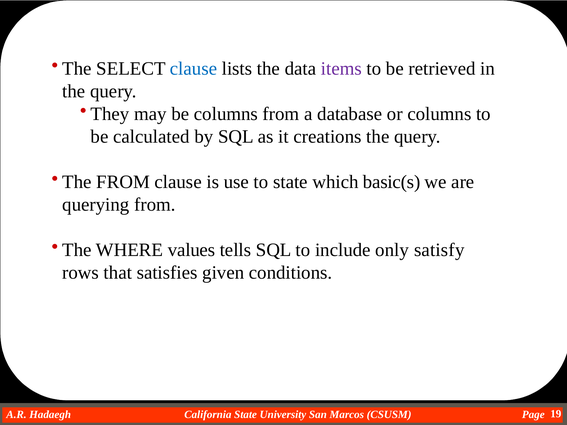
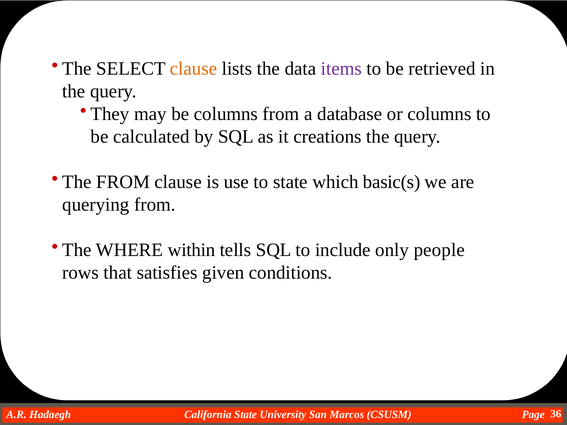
clause colour: blue -> orange (194, 69)
values: values -> within (192, 250)
satisfy: satisfy -> people (439, 250)
19: 19 -> 36 (556, 414)
